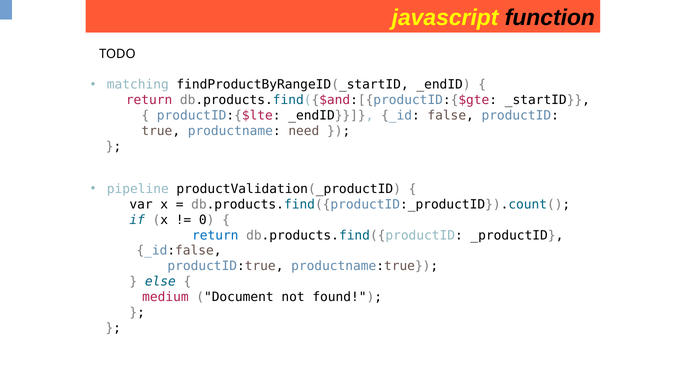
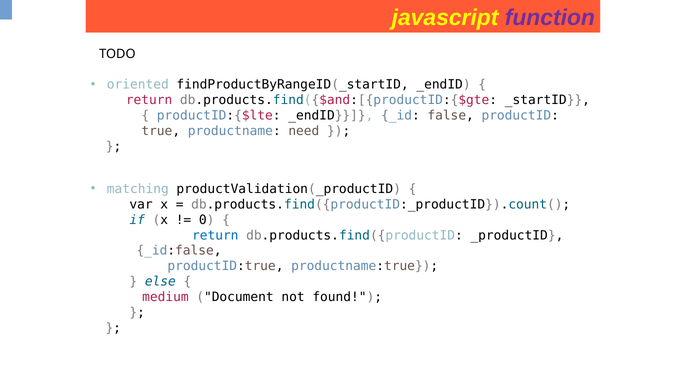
function colour: black -> purple (550, 18)
matching: matching -> oriented (138, 84)
pipeline: pipeline -> matching (138, 189)
